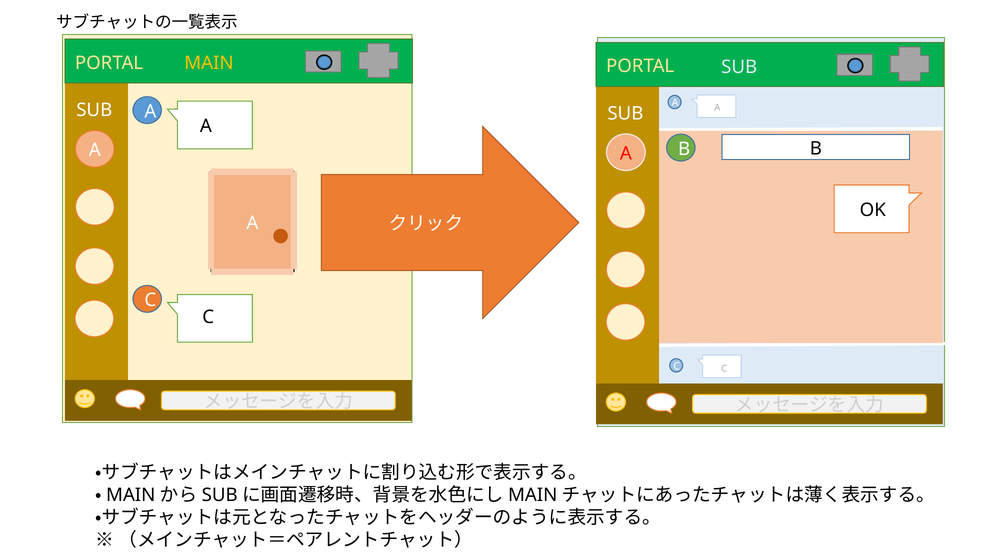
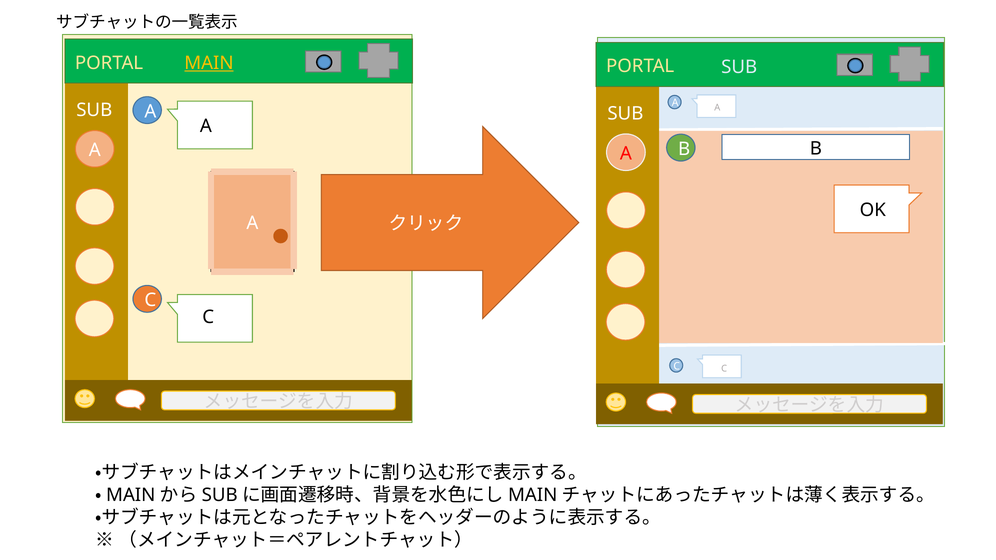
MAIN underline: none -> present (209, 63)
